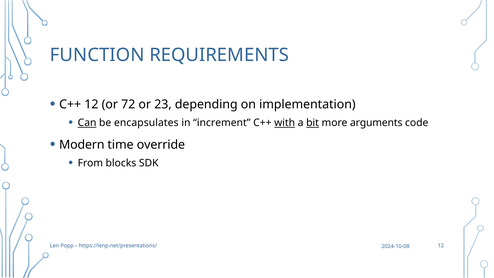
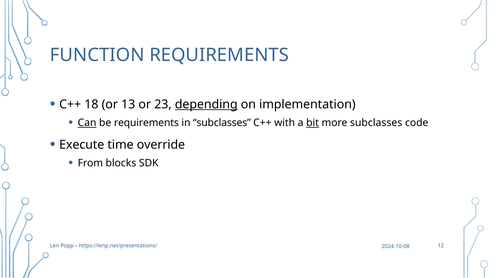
C++ 12: 12 -> 18 (91, 104)
72: 72 -> 13 (128, 104)
depending underline: none -> present (206, 104)
be encapsulates: encapsulates -> requirements (146, 123)
in increment: increment -> subclasses (222, 123)
with underline: present -> none (285, 123)
more arguments: arguments -> subclasses (376, 123)
Modern: Modern -> Execute (82, 145)
